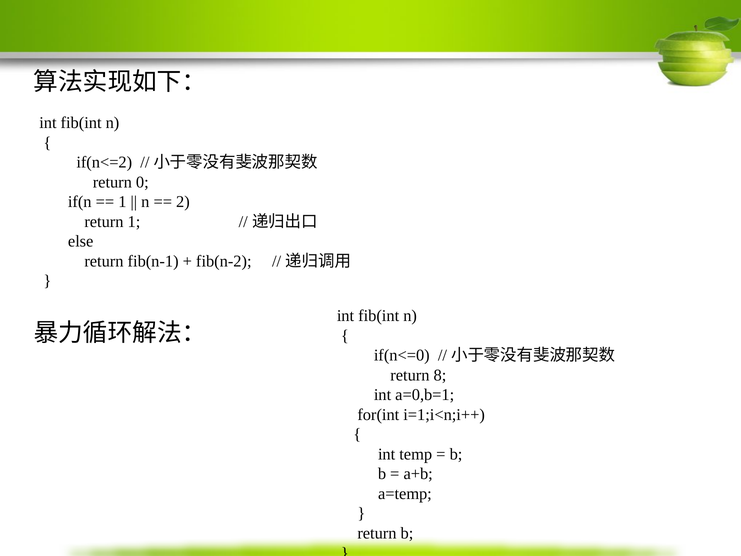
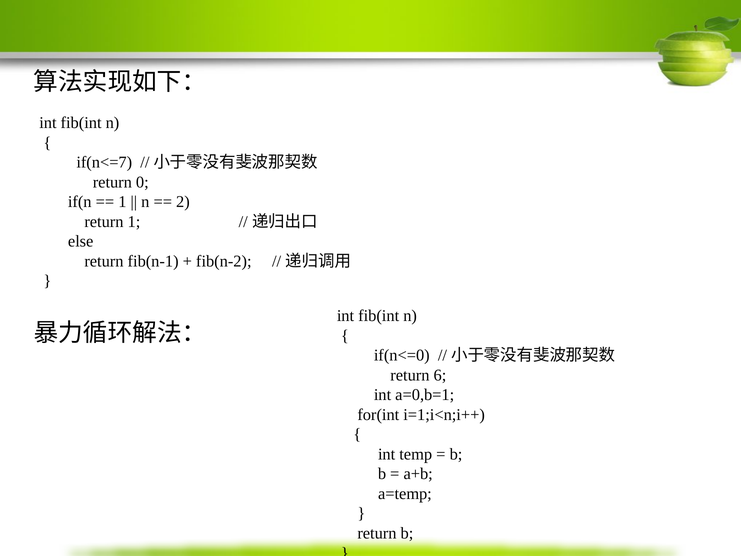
if(n<=2: if(n<=2 -> if(n<=7 (104, 162)
8: 8 -> 6 (440, 375)
